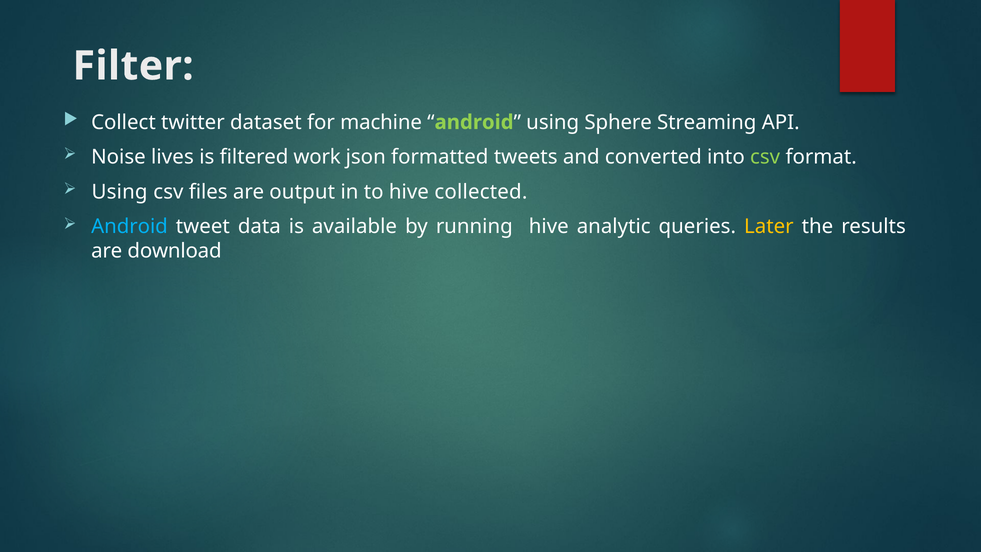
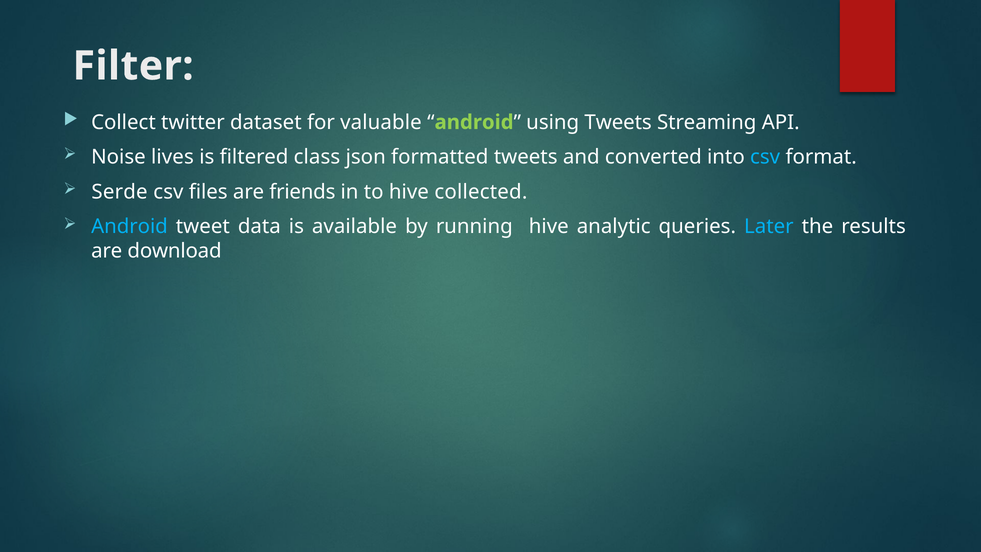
machine: machine -> valuable (381, 122)
using Sphere: Sphere -> Tweets (618, 122)
work: work -> class (317, 157)
csv colour: light green -> light blue (765, 157)
Using: Using -> Serde (120, 192)
output: output -> friends (302, 192)
Later colour: yellow -> light blue (769, 227)
